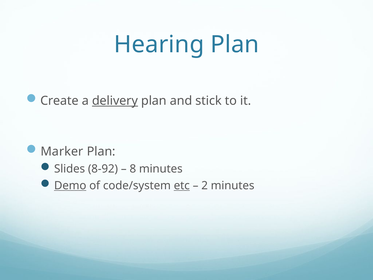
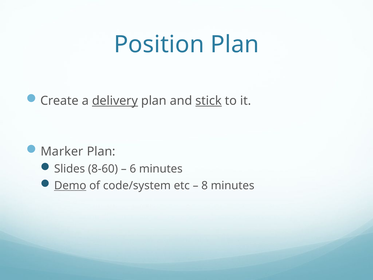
Hearing: Hearing -> Position (159, 44)
stick underline: none -> present (209, 101)
8-92: 8-92 -> 8-60 (103, 169)
8: 8 -> 6 (133, 169)
etc underline: present -> none (182, 185)
2: 2 -> 8 (205, 185)
